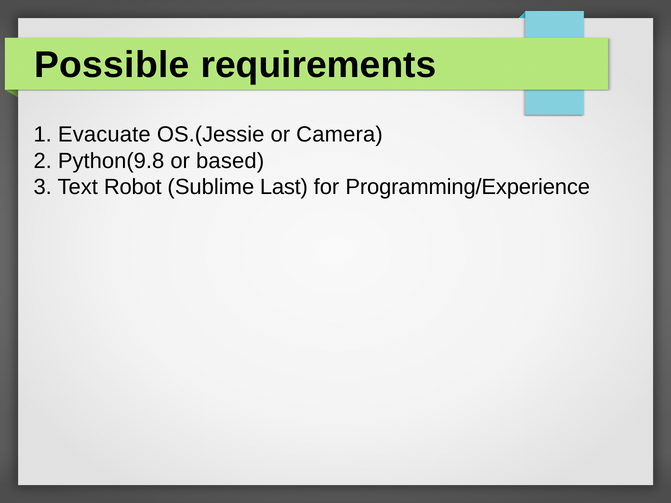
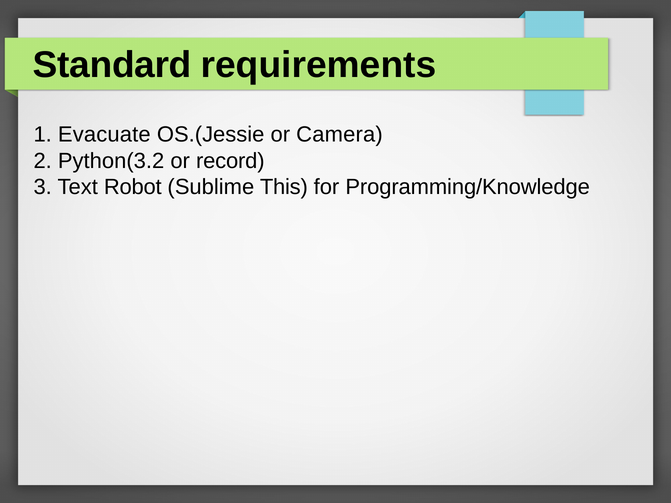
Possible: Possible -> Standard (112, 65)
Python(9.8: Python(9.8 -> Python(3.2 (111, 161)
based: based -> record (230, 161)
Last: Last -> This (284, 187)
Programming/Experience: Programming/Experience -> Programming/Knowledge (468, 187)
